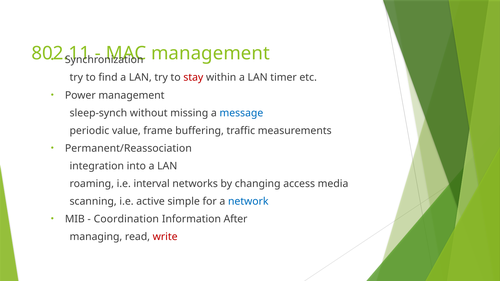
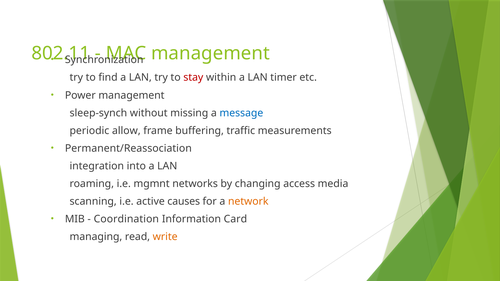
value: value -> allow (126, 131)
interval: interval -> mgmnt (152, 184)
simple: simple -> causes (184, 202)
network colour: blue -> orange (248, 202)
After: After -> Card (235, 219)
write colour: red -> orange (165, 237)
